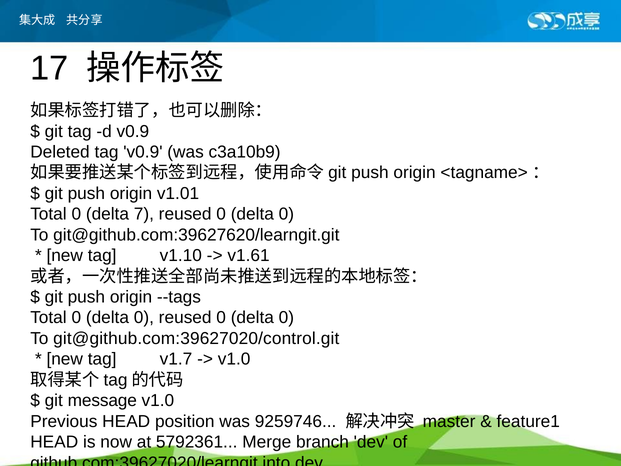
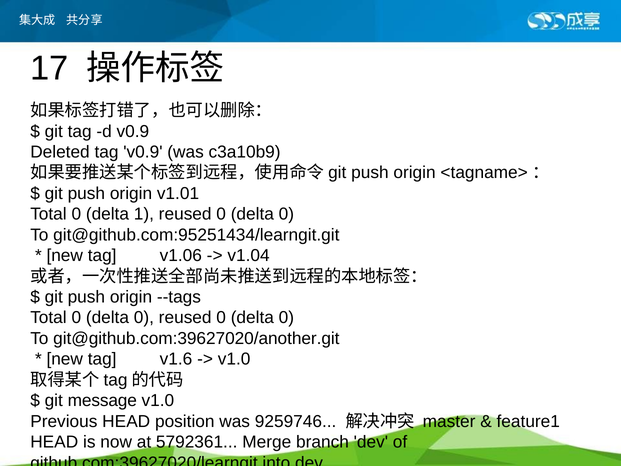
7: 7 -> 1 (144, 214)
git@github.com:39627620/learngit.git: git@github.com:39627620/learngit.git -> git@github.com:95251434/learngit.git (196, 235)
v1.10: v1.10 -> v1.06 (181, 255)
v1.61: v1.61 -> v1.04 (249, 255)
git@github.com:39627020/control.git: git@github.com:39627020/control.git -> git@github.com:39627020/another.git (196, 338)
v1.7: v1.7 -> v1.6 (176, 359)
